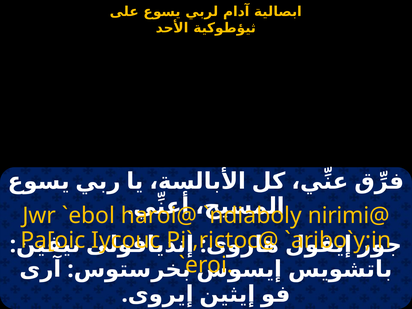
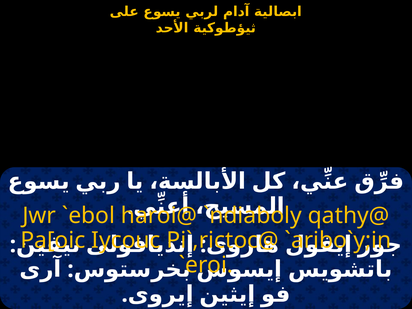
nirimi@: nirimi@ -> qathy@ (349, 215)
